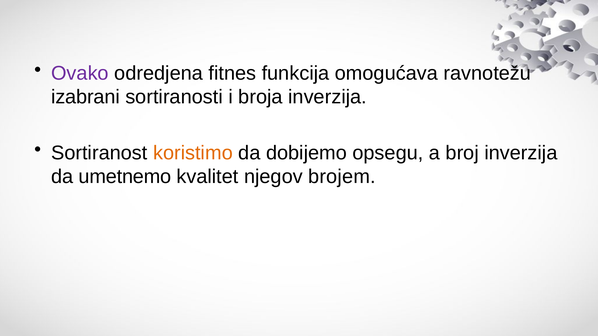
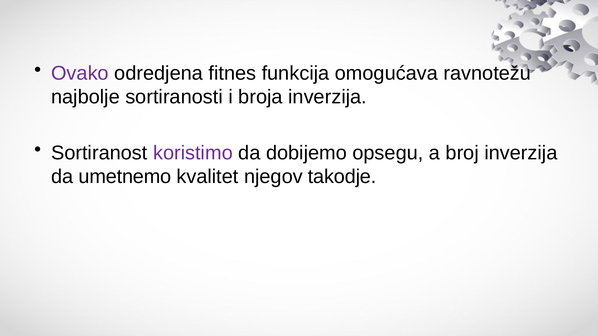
izabrani: izabrani -> najbolje (85, 97)
koristimo colour: orange -> purple (193, 153)
brojem: brojem -> takodje (342, 177)
